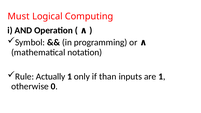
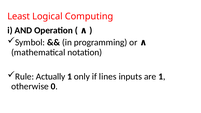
Must: Must -> Least (19, 16)
than: than -> lines (108, 77)
